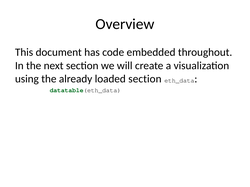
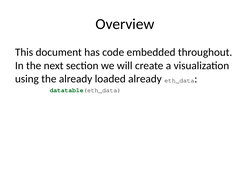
loaded section: section -> already (145, 79)
